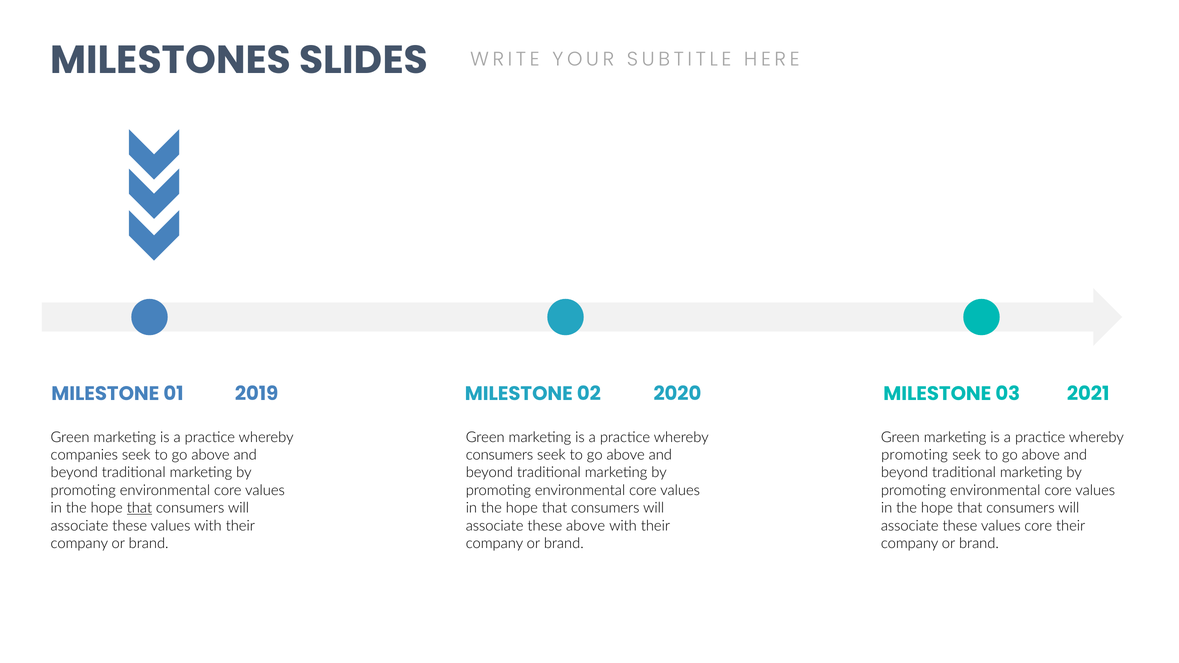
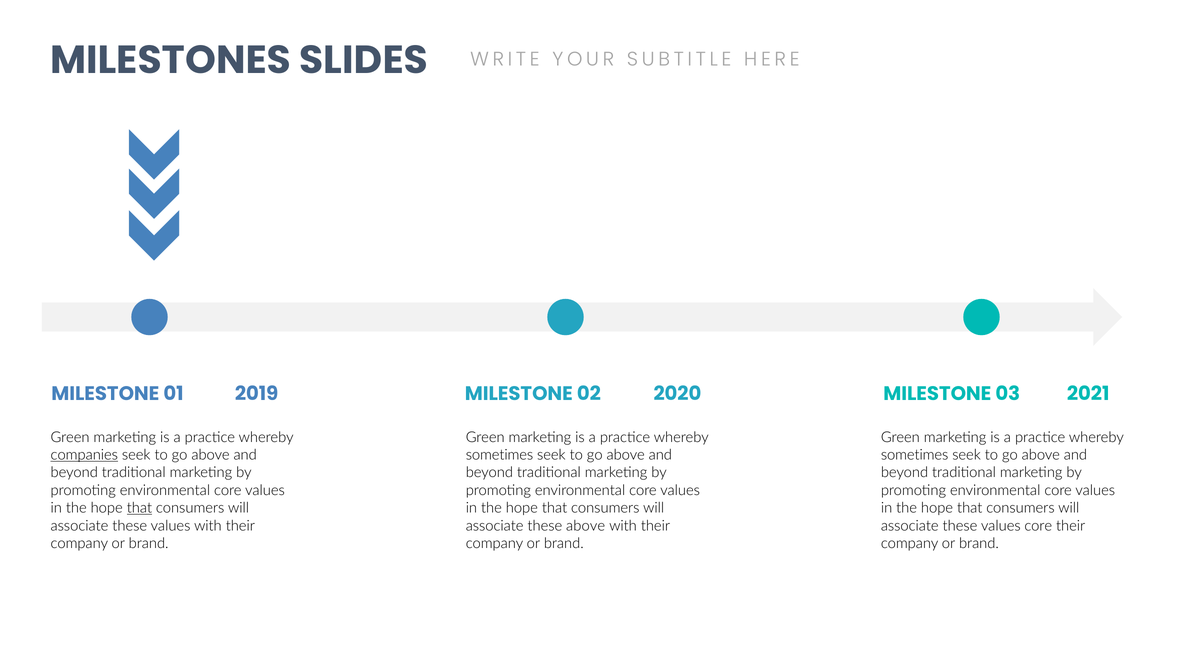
companies underline: none -> present (84, 455)
consumers: consumers -> sometimes (499, 455)
promoting: promoting -> sometimes (915, 455)
